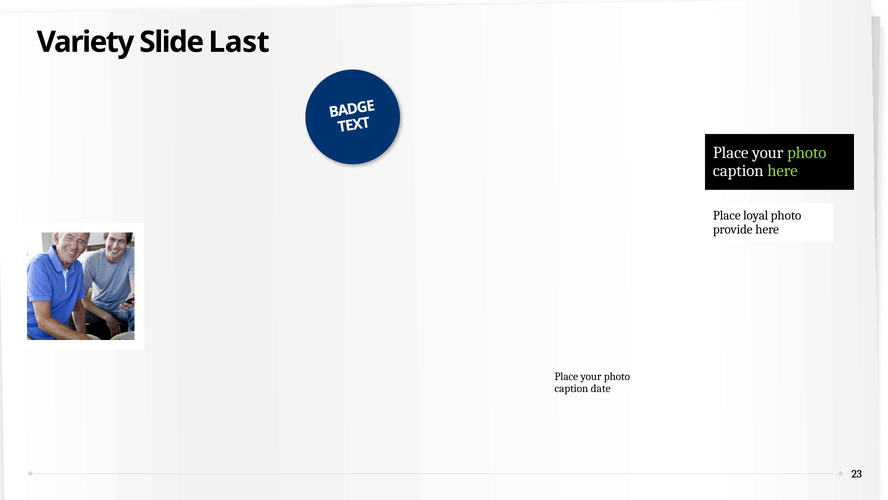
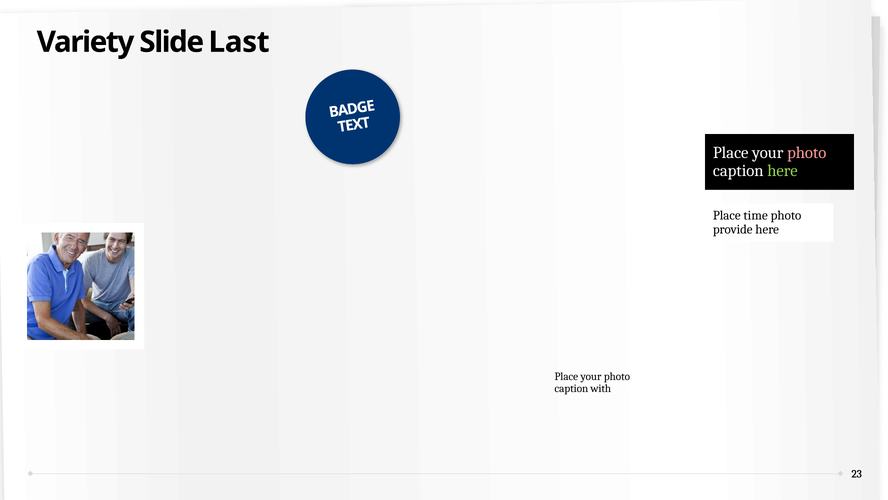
photo colour: light green -> pink (807, 153)
loyal: loyal -> time (756, 215)
date: date -> with (601, 388)
